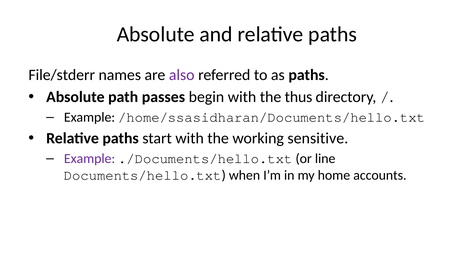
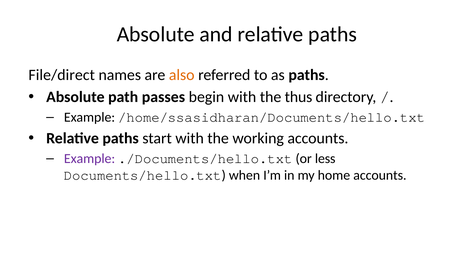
File/stderr: File/stderr -> File/direct (62, 75)
also colour: purple -> orange (182, 75)
working sensitive: sensitive -> accounts (318, 139)
line: line -> less (325, 159)
